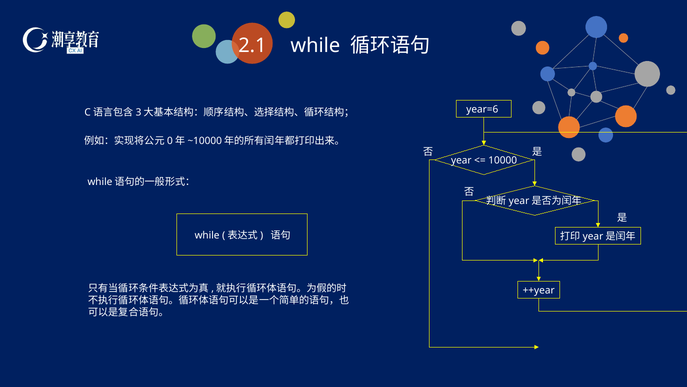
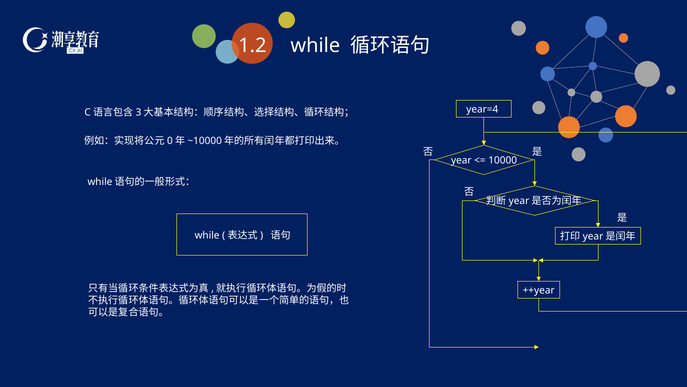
2.1: 2.1 -> 1.2 (252, 45)
year=6: year=6 -> year=4 (482, 109)
